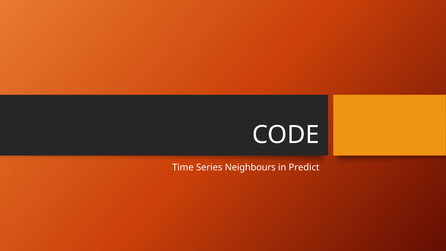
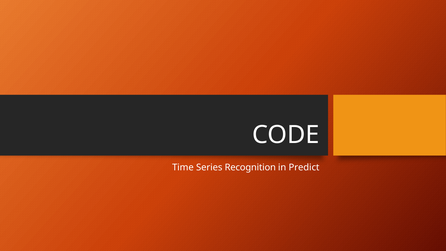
Neighbours: Neighbours -> Recognition (250, 167)
